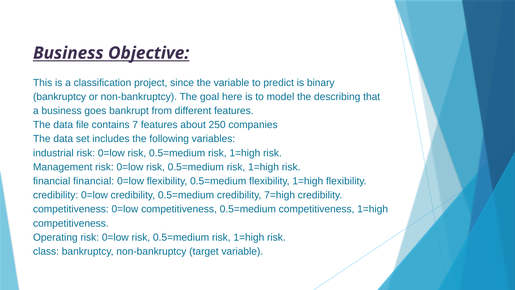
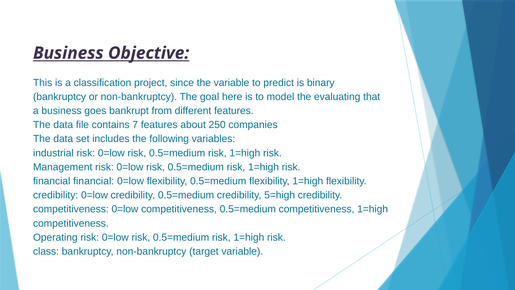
describing: describing -> evaluating (337, 97)
7=high: 7=high -> 5=high (280, 195)
